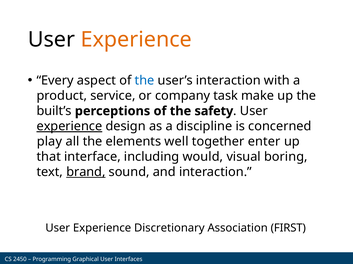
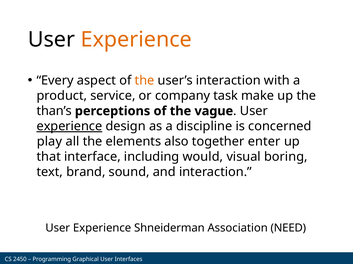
the colour: blue -> orange (145, 81)
built’s: built’s -> than’s (54, 111)
safety: safety -> vague (214, 111)
well: well -> also (177, 142)
brand underline: present -> none (86, 173)
Discretionary: Discretionary -> Shneiderman (169, 229)
FIRST: FIRST -> NEED (288, 229)
